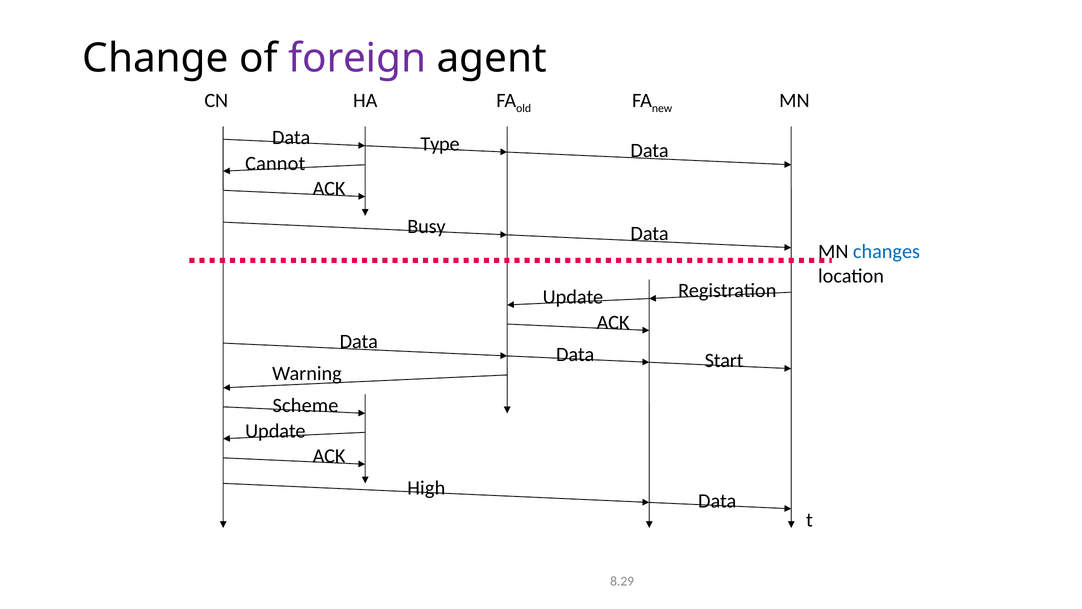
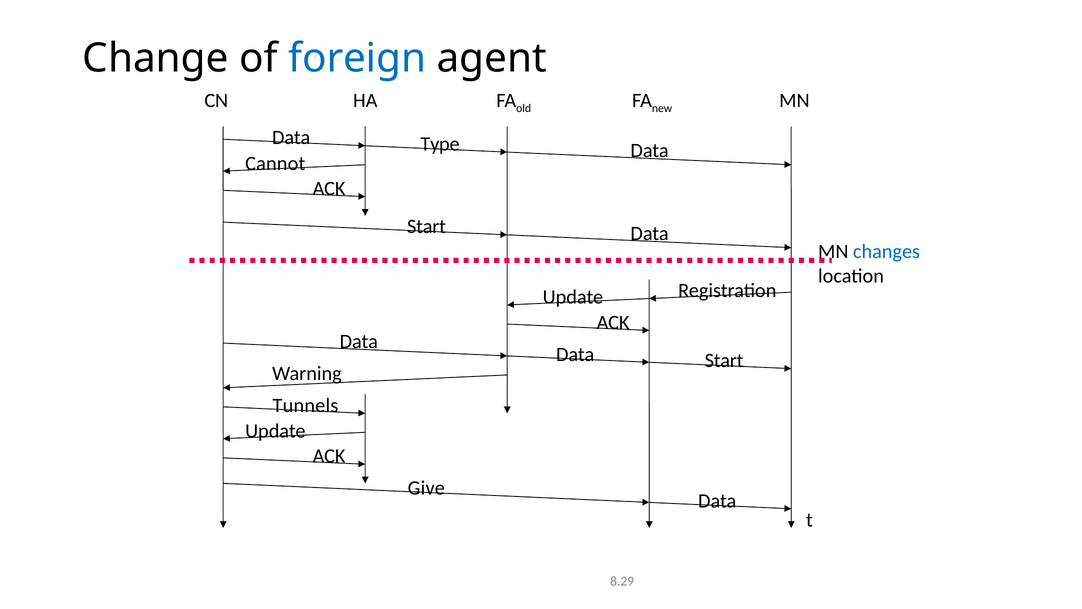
foreign colour: purple -> blue (357, 58)
Busy: Busy -> Start (427, 227)
Scheme: Scheme -> Tunnels (305, 405)
High: High -> Give (426, 488)
